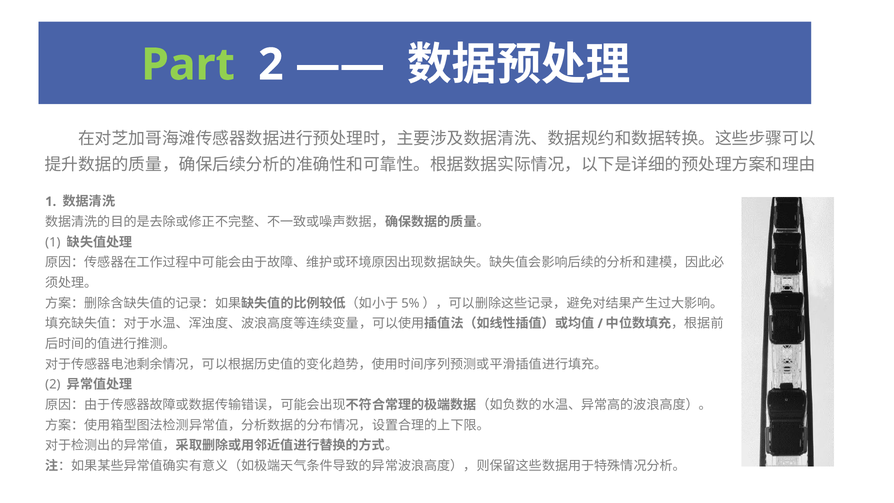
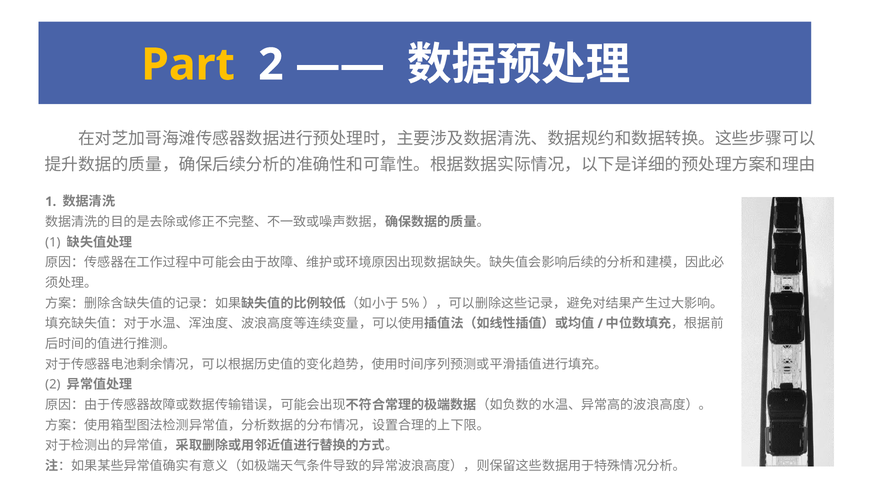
Part colour: light green -> yellow (188, 65)
